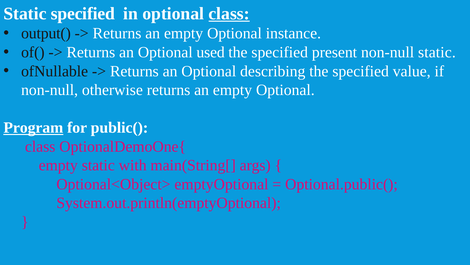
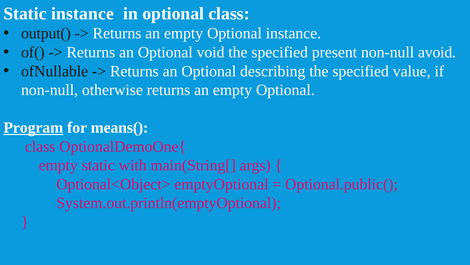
Static specified: specified -> instance (83, 14)
class underline: present -> none (229, 14)
used: used -> void (211, 52)
non-null static: static -> avoid (437, 52)
public(: public( -> means( (120, 127)
